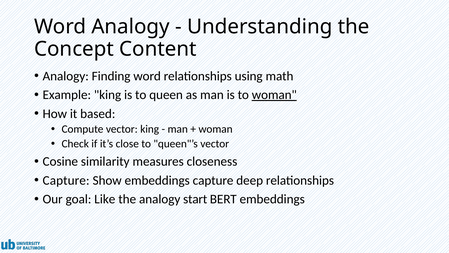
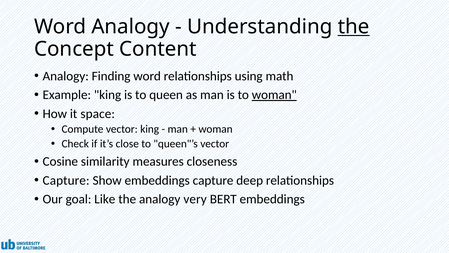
the underline: none -> present (354, 27)
based: based -> space (98, 114)
start: start -> very (195, 199)
